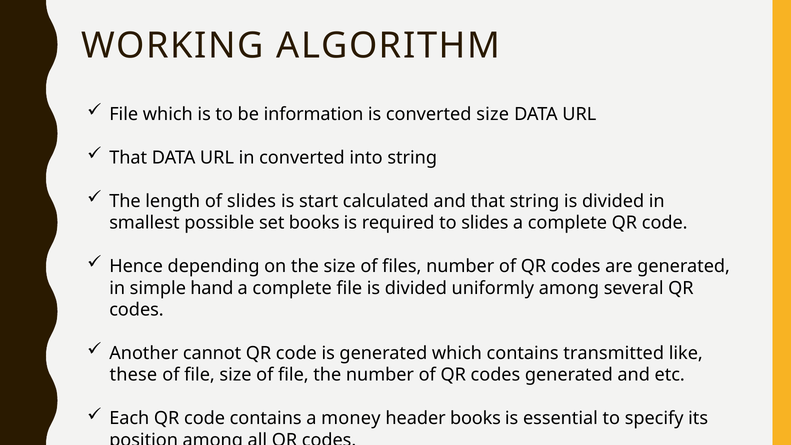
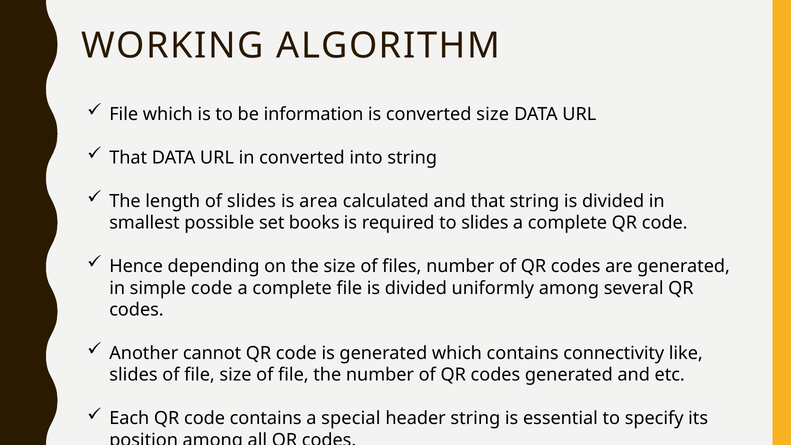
start: start -> area (319, 201)
simple hand: hand -> code (212, 288)
transmitted: transmitted -> connectivity (614, 353)
these: these -> slides (133, 375)
money: money -> special (351, 418)
header books: books -> string (475, 418)
